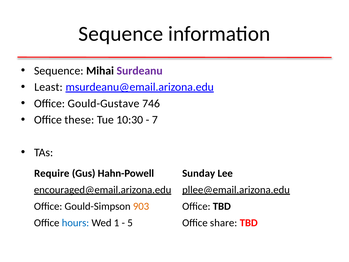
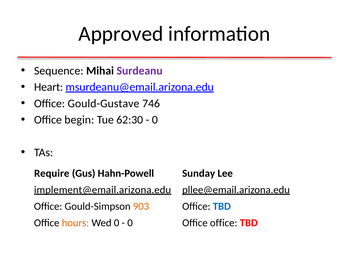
Sequence: Sequence -> Approved (121, 34)
Least: Least -> Heart (49, 87)
these: these -> begin (79, 120)
10:30: 10:30 -> 62:30 (130, 120)
7: 7 -> 0 (155, 120)
encouraged@email.arizona.edu: encouraged@email.arizona.edu -> implement@email.arizona.edu (103, 190)
TBD colour: black -> blue (222, 206)
hours colour: blue -> orange (75, 223)
Wed 1: 1 -> 0 (117, 223)
5: 5 -> 0 (130, 223)
Office share: share -> office (224, 223)
